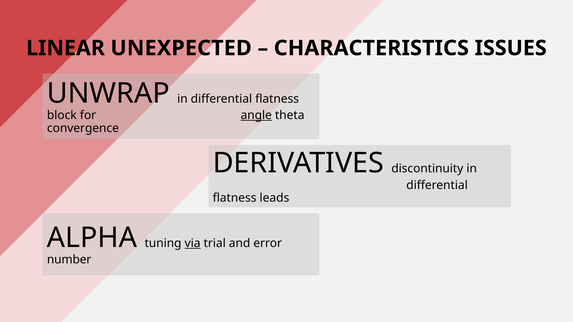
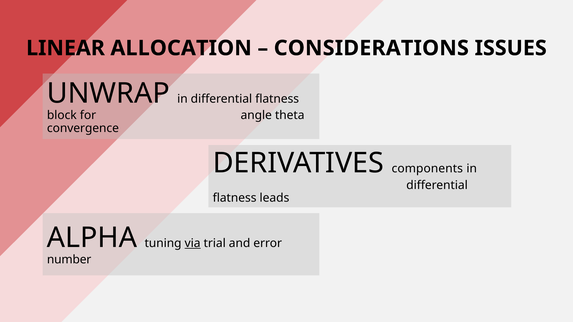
UNEXPECTED: UNEXPECTED -> ALLOCATION (181, 48)
CHARACTERISTICS: CHARACTERISTICS -> CONSIDERATIONS (371, 48)
angle underline: present -> none (256, 115)
discontinuity: discontinuity -> components (427, 169)
